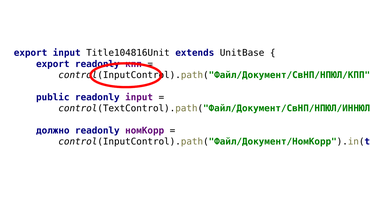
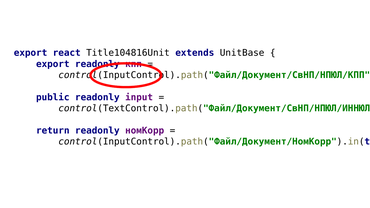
export input: input -> react (67, 53)
должно: должно -> return (53, 131)
